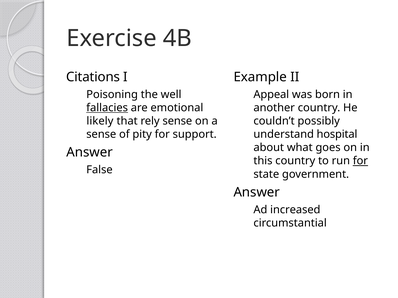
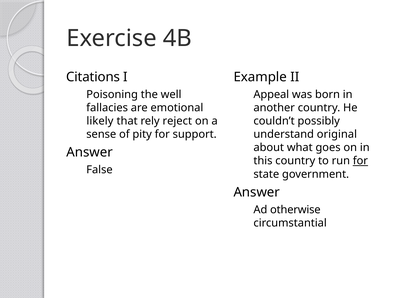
fallacies underline: present -> none (107, 108)
rely sense: sense -> reject (177, 121)
hospital: hospital -> original (337, 135)
increased: increased -> otherwise (295, 210)
